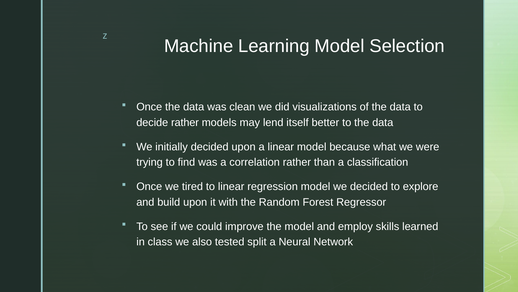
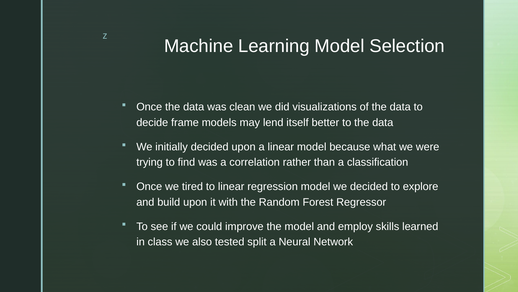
decide rather: rather -> frame (185, 122)
